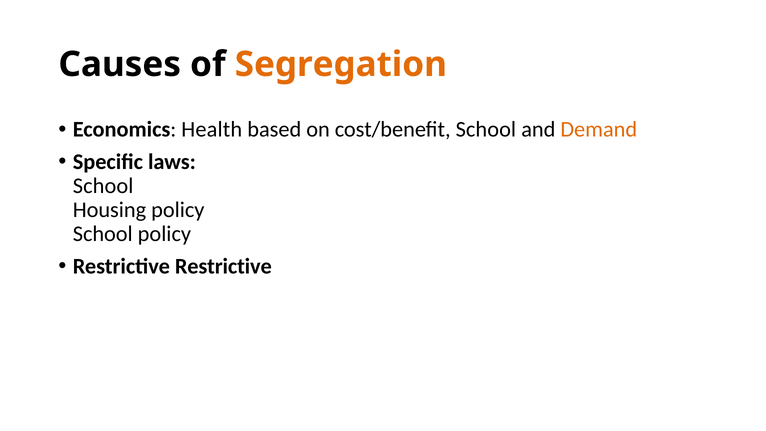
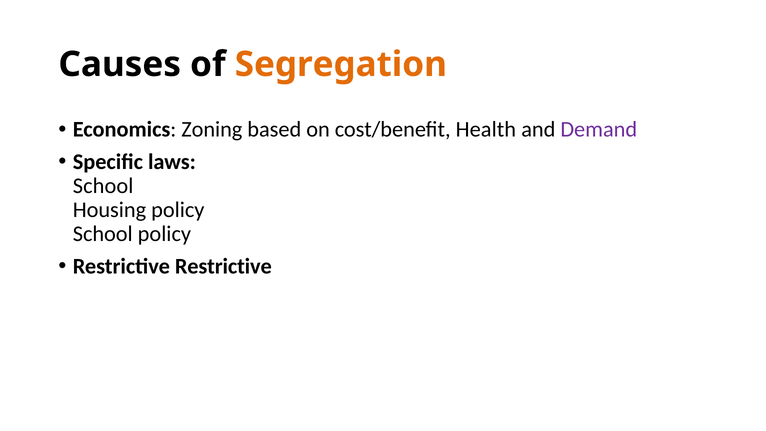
Health: Health -> Zoning (212, 130)
cost/benefit School: School -> Health (486, 130)
Demand colour: orange -> purple (599, 130)
